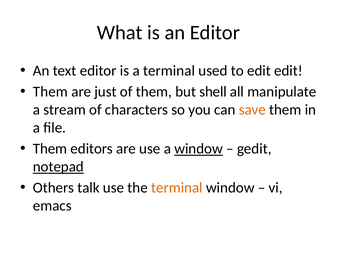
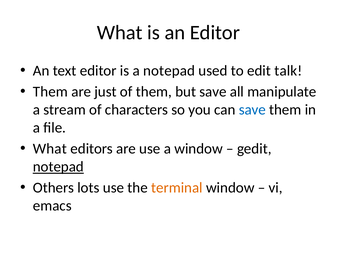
a terminal: terminal -> notepad (169, 71)
edit edit: edit -> talk (288, 71)
but shell: shell -> save (213, 92)
save colour: orange -> blue (252, 110)
Them: Them -> What (50, 149)
window underline: present -> none (199, 149)
talk: talk -> lots (88, 188)
